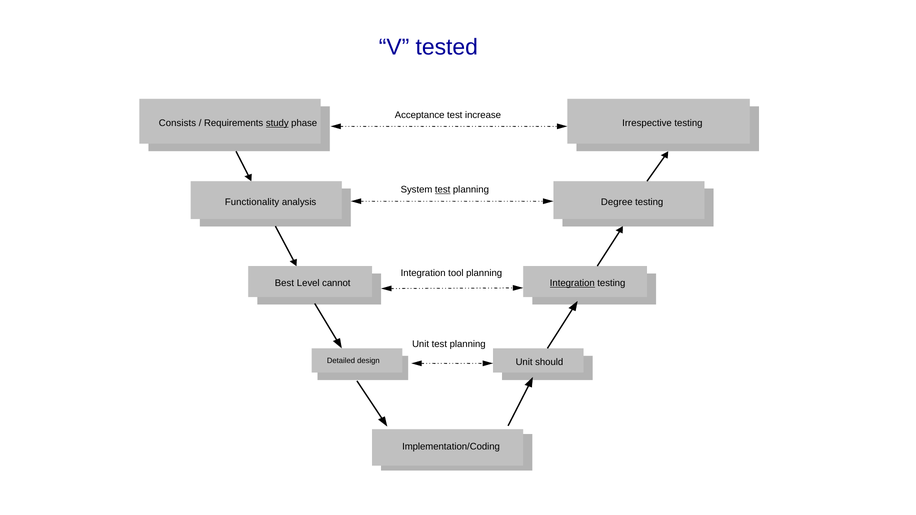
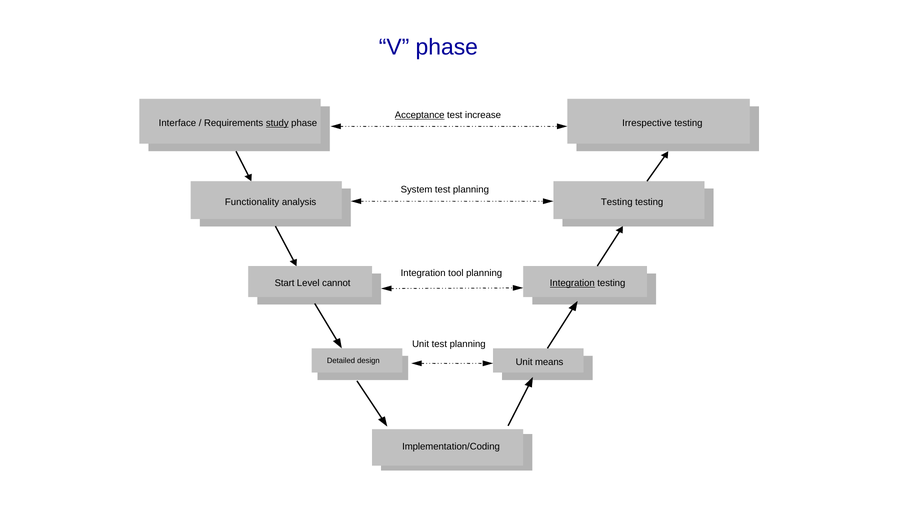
V tested: tested -> phase (447, 47)
Acceptance underline: none -> present (420, 115)
Consists: Consists -> Interface (177, 123)
test underline: present -> none (443, 190)
Degree: Degree -> Testing (617, 202)
Best: Best -> Start (285, 283)
should: should -> means (549, 362)
